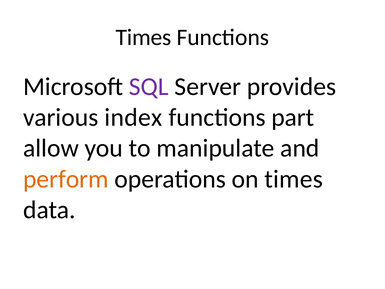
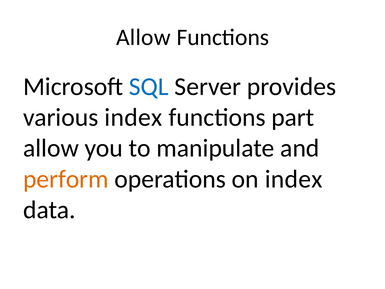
Times: Times -> Allow (143, 37)
SQL colour: purple -> blue (149, 86)
on times: times -> index (294, 179)
